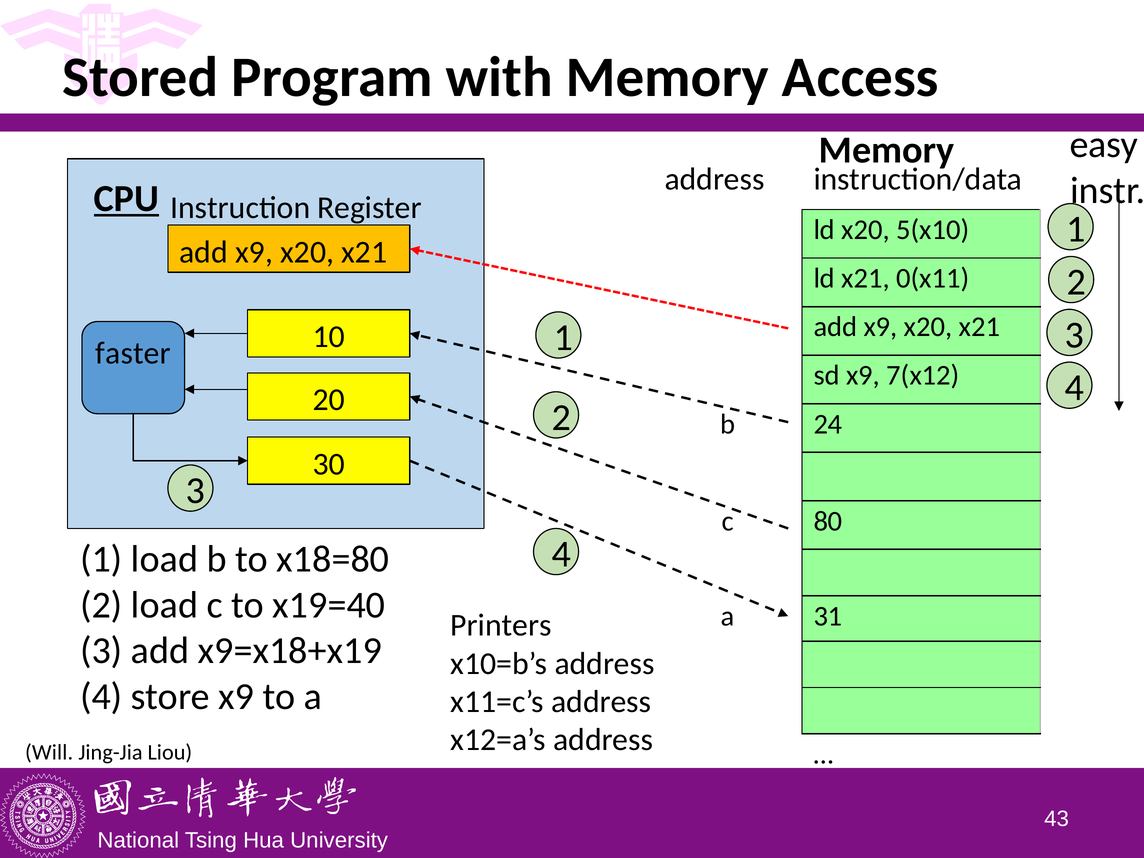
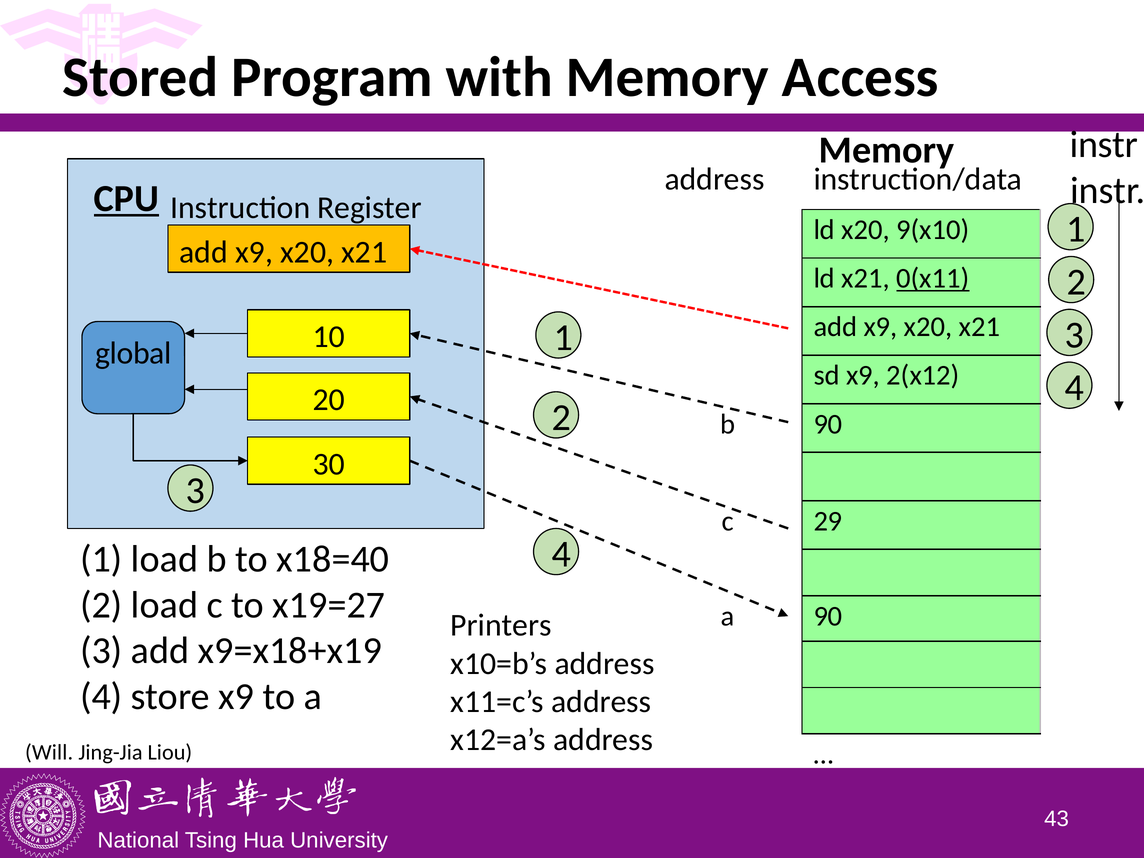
easy: easy -> instr (1104, 145)
5(x10: 5(x10 -> 9(x10 (933, 230)
0(x11 underline: none -> present (933, 278)
faster: faster -> global (133, 353)
7(x12: 7(x12 -> 2(x12 (923, 376)
b 24: 24 -> 90 (828, 424)
80: 80 -> 29 (828, 521)
x18=80: x18=80 -> x18=40 (333, 559)
x19=40: x19=40 -> x19=27 (329, 605)
a 31: 31 -> 90 (828, 616)
